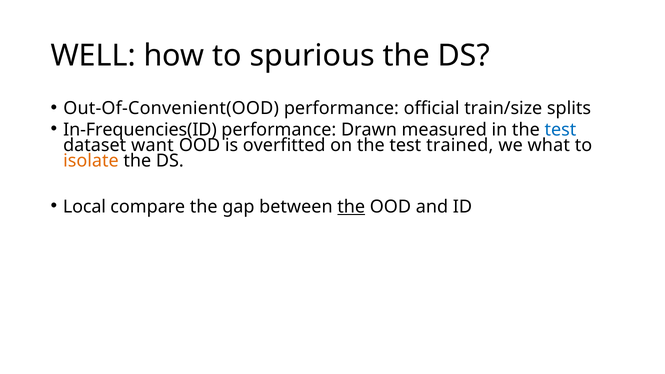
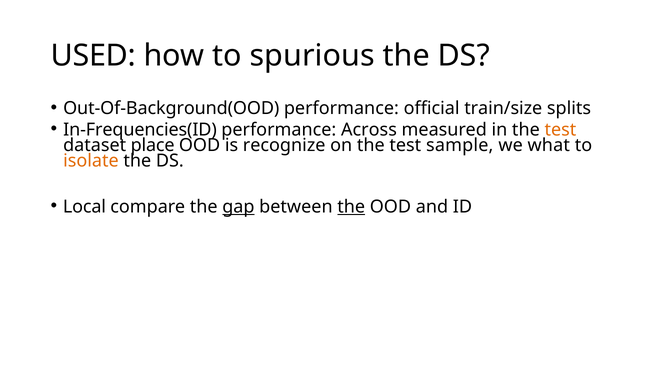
WELL: WELL -> USED (93, 56)
Out-Of-Convenient(OOD: Out-Of-Convenient(OOD -> Out-Of-Background(OOD (171, 109)
Drawn: Drawn -> Across (369, 130)
test colour: blue -> orange (560, 130)
want: want -> place (153, 145)
overfitted: overfitted -> recognize (284, 145)
trained: trained -> sample (460, 145)
gap underline: none -> present (238, 207)
